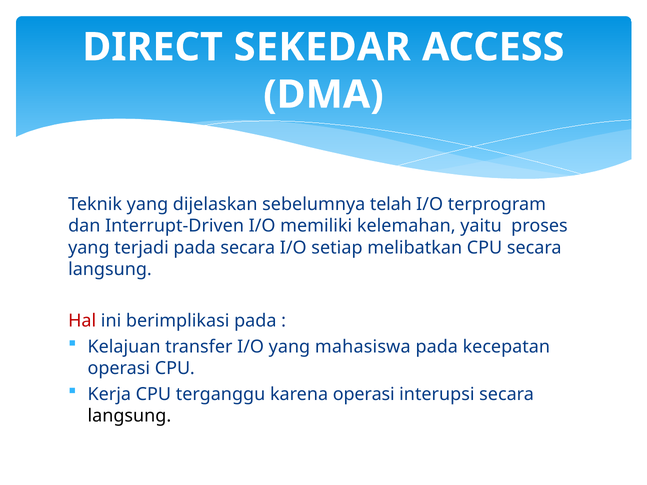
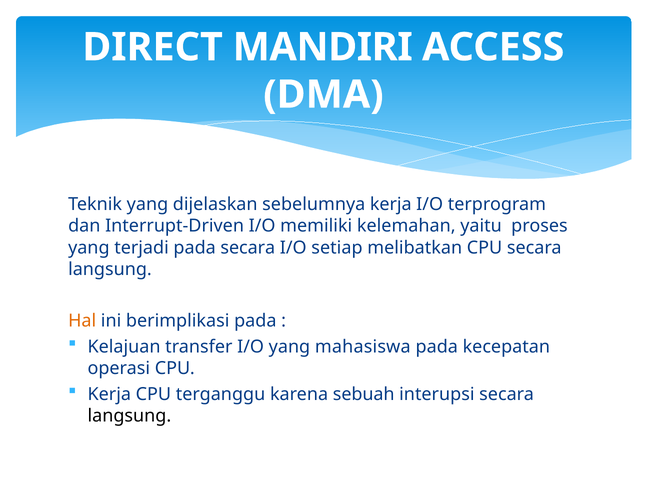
SEKEDAR: SEKEDAR -> MANDIRI (323, 47)
sebelumnya telah: telah -> kerja (391, 205)
Hal colour: red -> orange (82, 321)
karena operasi: operasi -> sebuah (364, 394)
